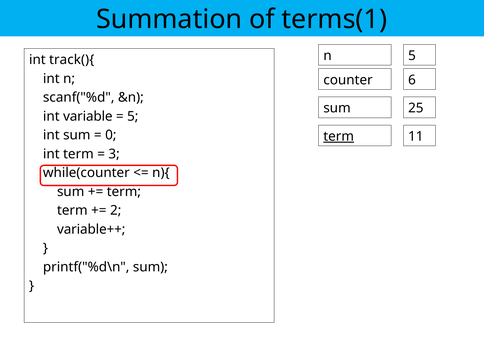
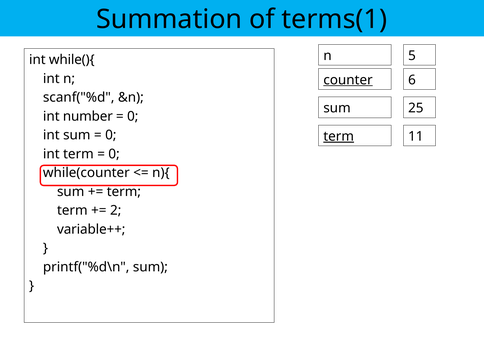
track(){: track(){ -> while(){ (72, 60)
counter underline: none -> present (348, 80)
variable: variable -> number (88, 116)
5: 5 -> 0 (133, 116)
3: 3 -> 0 (114, 154)
